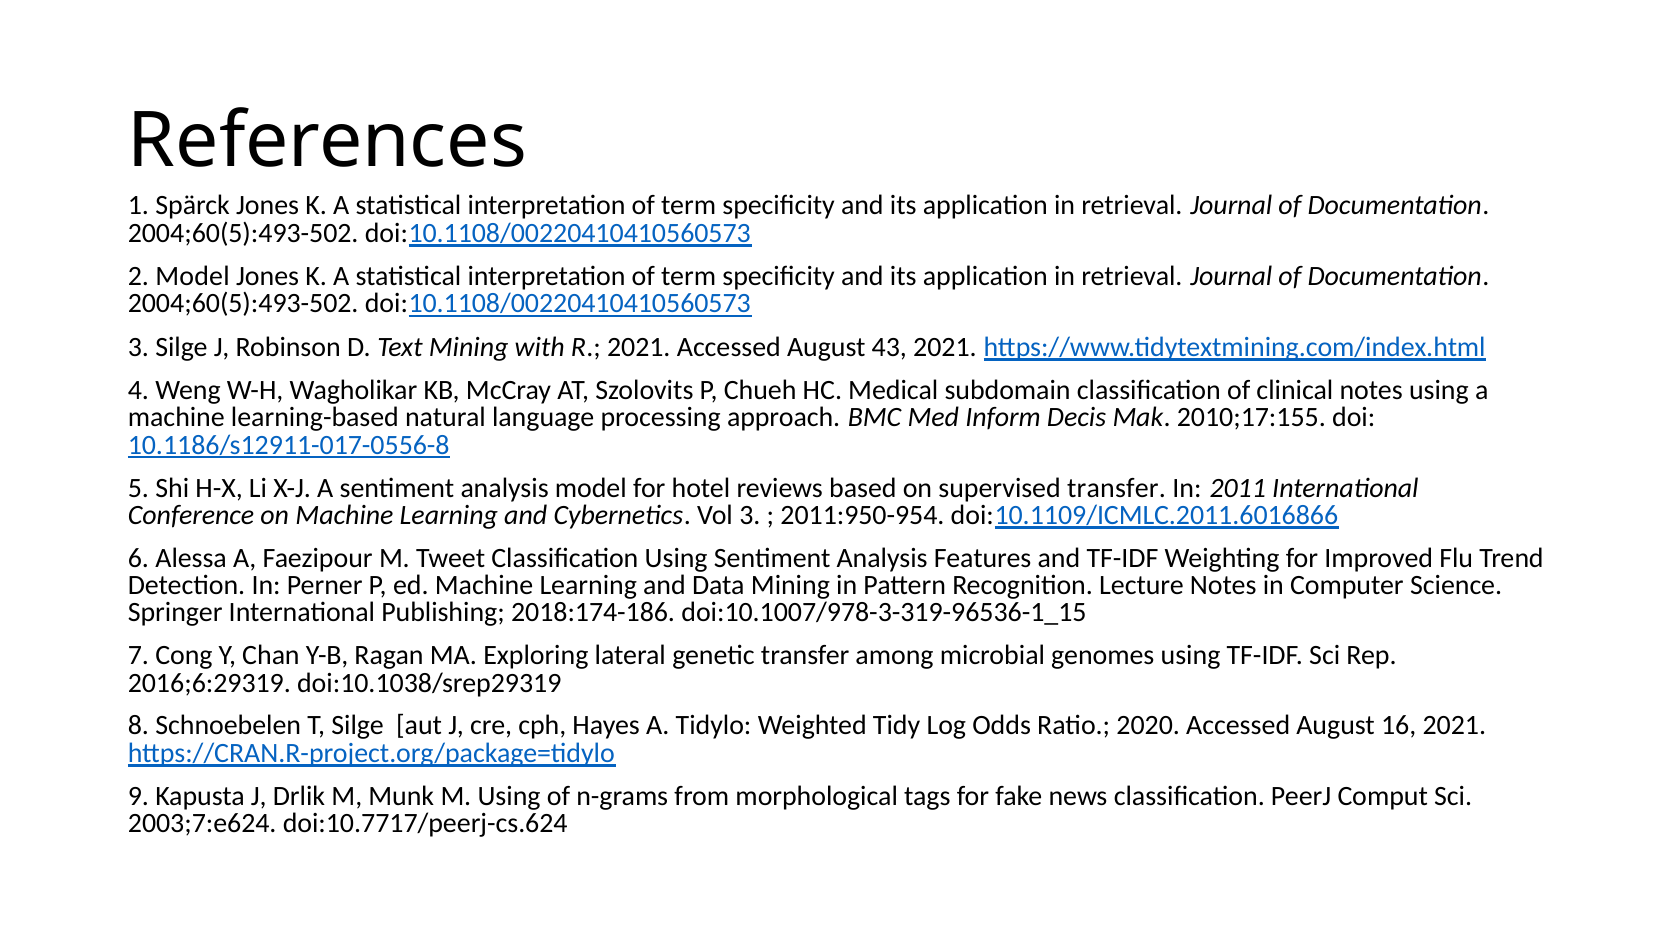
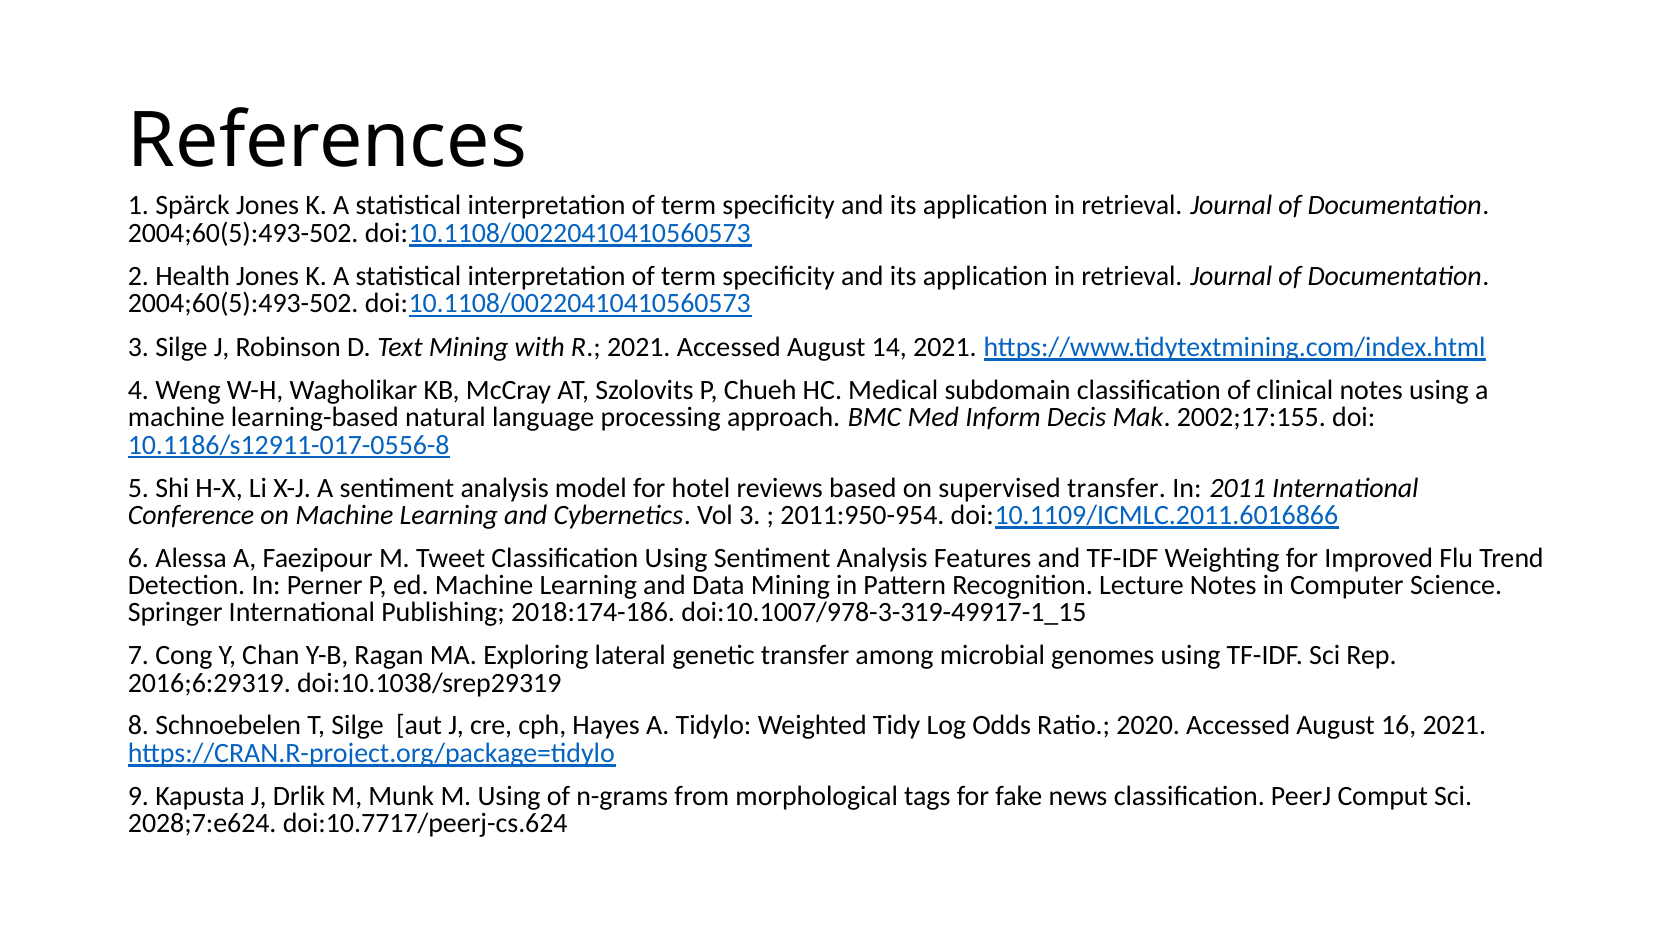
2 Model: Model -> Health (193, 276)
43: 43 -> 14 (889, 347)
2010;17:155: 2010;17:155 -> 2002;17:155 (1251, 417)
doi:10.1007/978-3-319-96536-1_15: doi:10.1007/978-3-319-96536-1_15 -> doi:10.1007/978-3-319-49917-1_15 (884, 613)
2003;7:e624: 2003;7:e624 -> 2028;7:e624 (202, 823)
